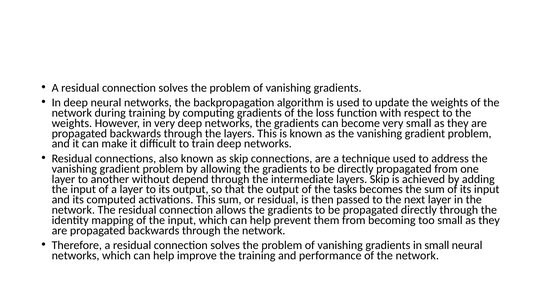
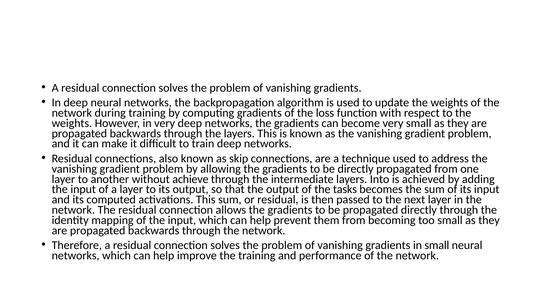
depend: depend -> achieve (190, 179)
layers Skip: Skip -> Into (380, 179)
